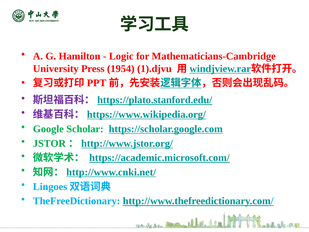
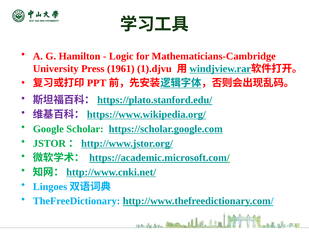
1954: 1954 -> 1961 (121, 69)
